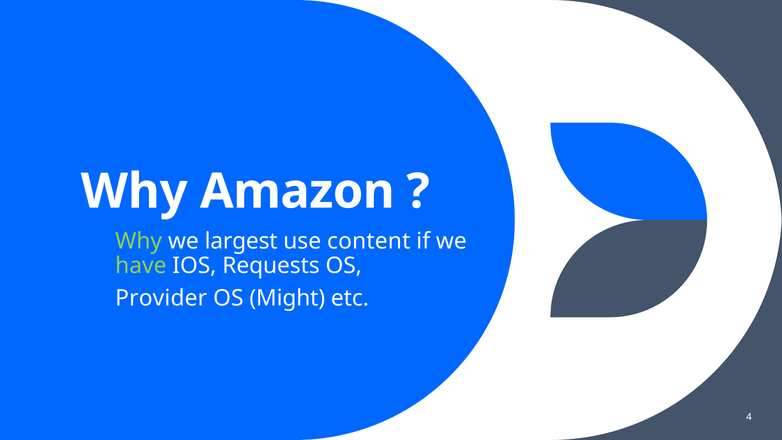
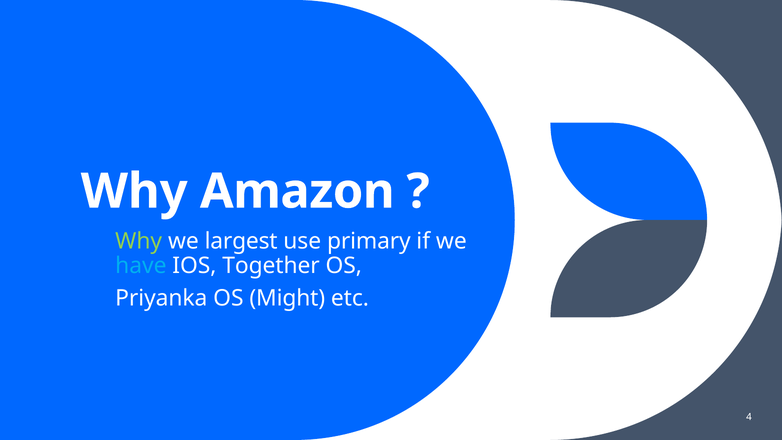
content: content -> primary (369, 241)
have colour: light green -> light blue (141, 266)
Requests: Requests -> Together (271, 266)
Provider: Provider -> Priyanka (161, 298)
